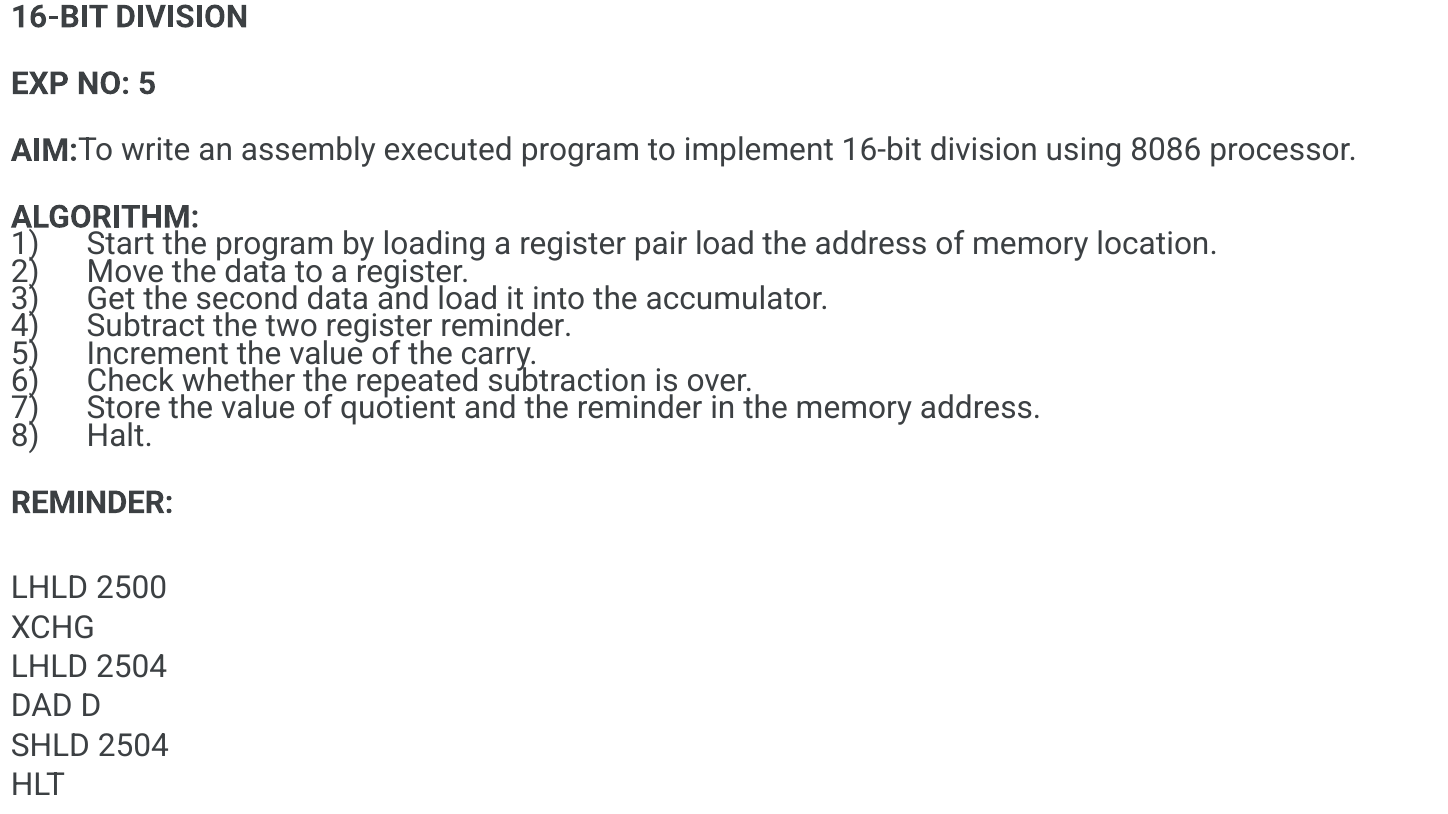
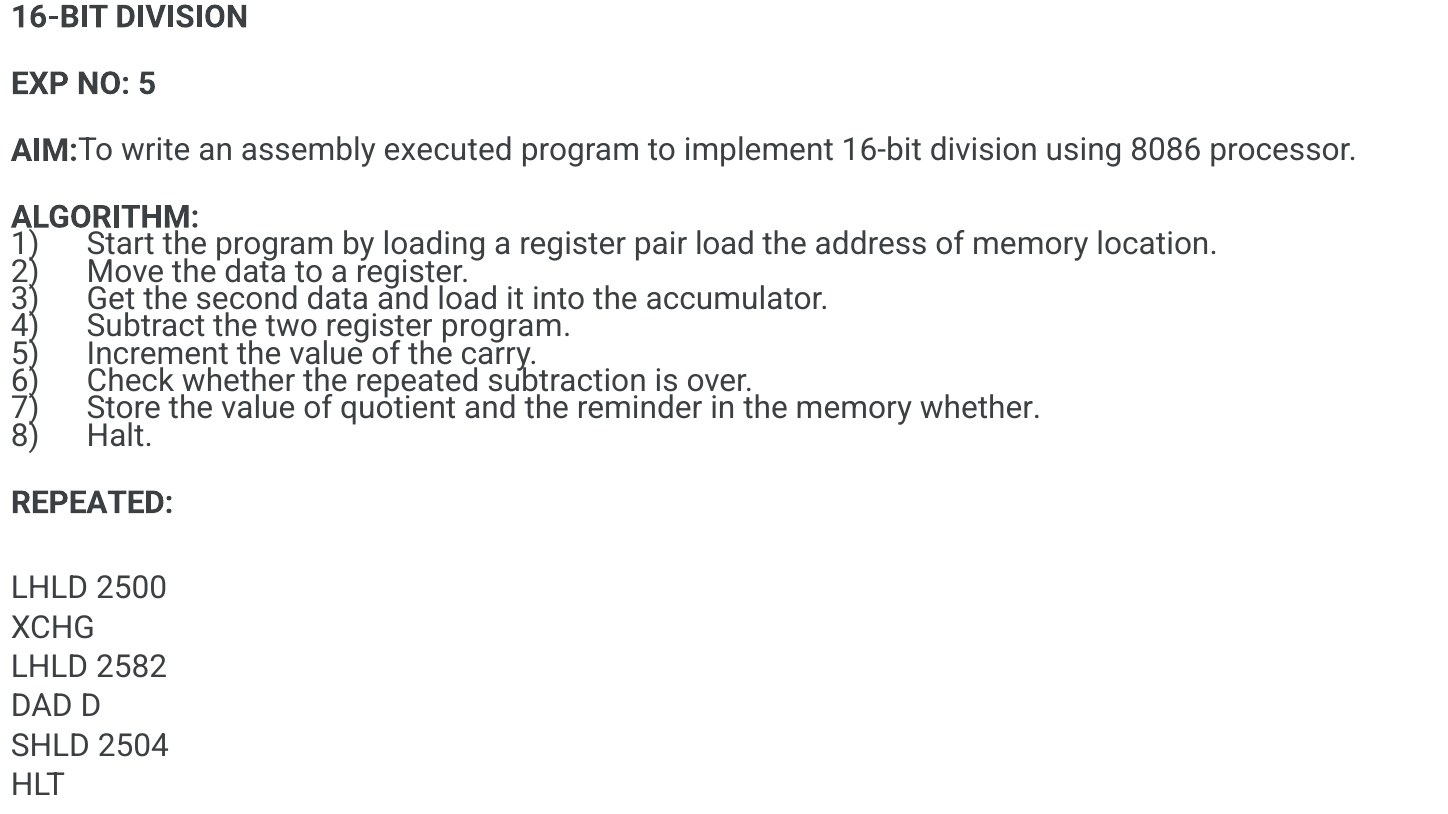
register reminder: reminder -> program (506, 327)
memory address: address -> whether (981, 409)
REMINDER: REMINDER -> REPEATED (92, 503)
LHLD 2504: 2504 -> 2582 (132, 667)
